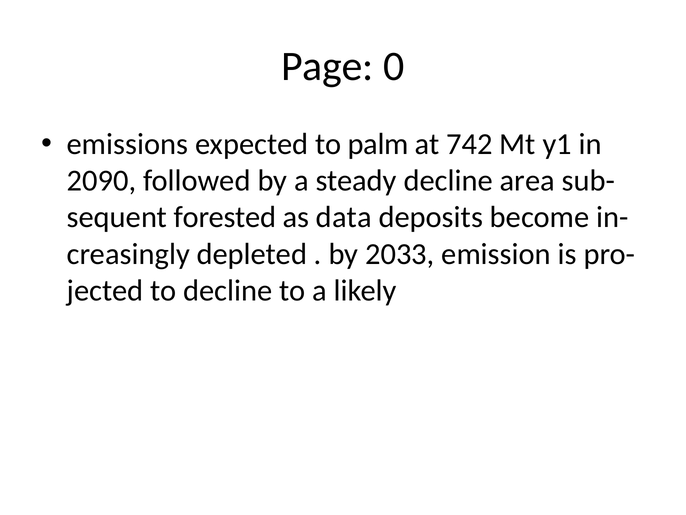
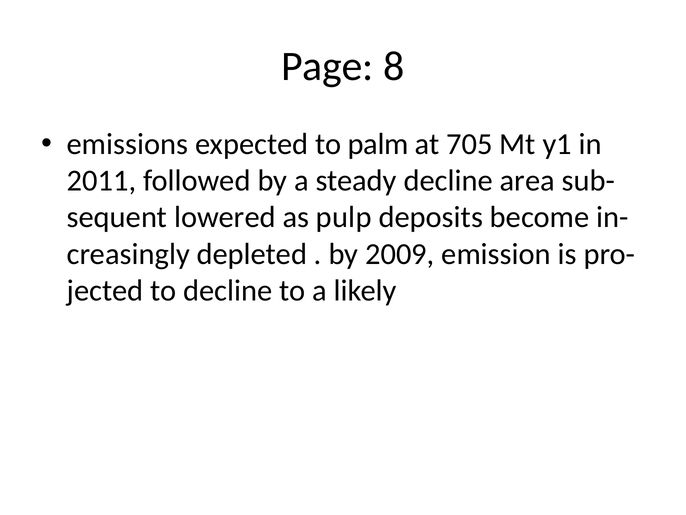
0: 0 -> 8 (394, 66)
742: 742 -> 705 (469, 144)
2090: 2090 -> 2011 (102, 181)
forested: forested -> lowered (225, 217)
data: data -> pulp (344, 217)
2033: 2033 -> 2009 (400, 254)
